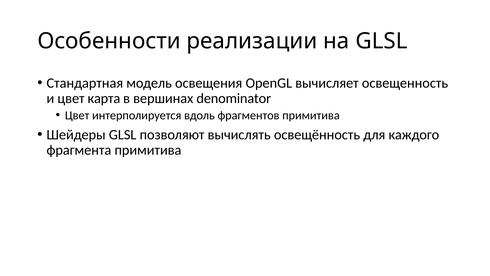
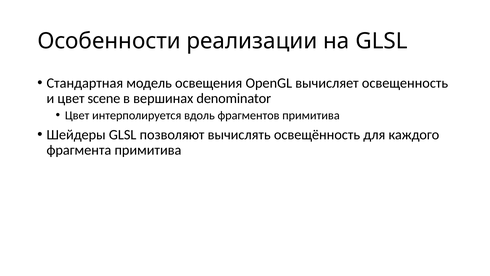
карта: карта -> scene (104, 98)
